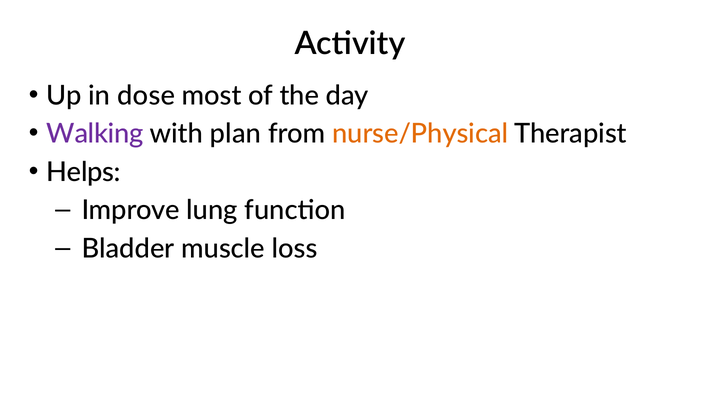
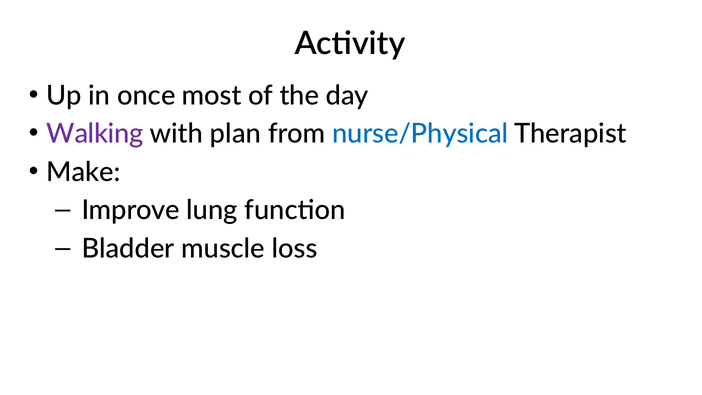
dose: dose -> once (146, 96)
nurse/Physical colour: orange -> blue (420, 134)
Helps: Helps -> Make (83, 172)
